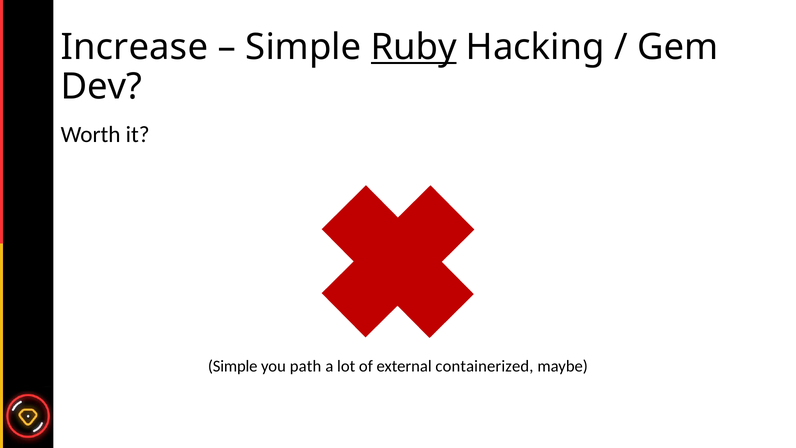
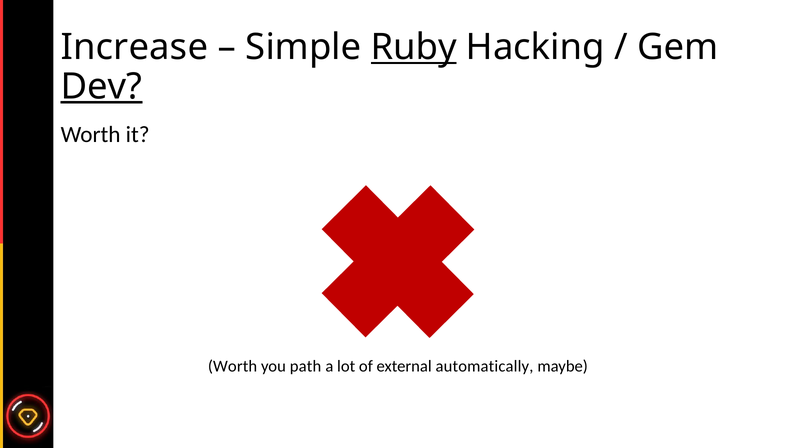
Dev underline: none -> present (101, 87)
Simple: Simple -> Worth (233, 366)
containerized: containerized -> automatically (484, 366)
